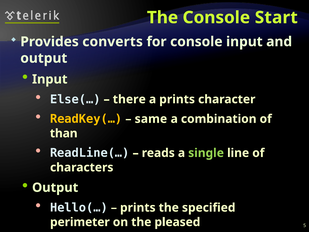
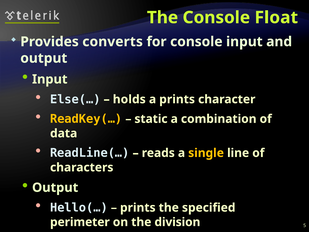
Start: Start -> Float (276, 18)
there: there -> holds (129, 99)
same: same -> static (151, 119)
than: than -> data (64, 133)
single colour: light green -> yellow (206, 153)
pleased: pleased -> division (177, 222)
